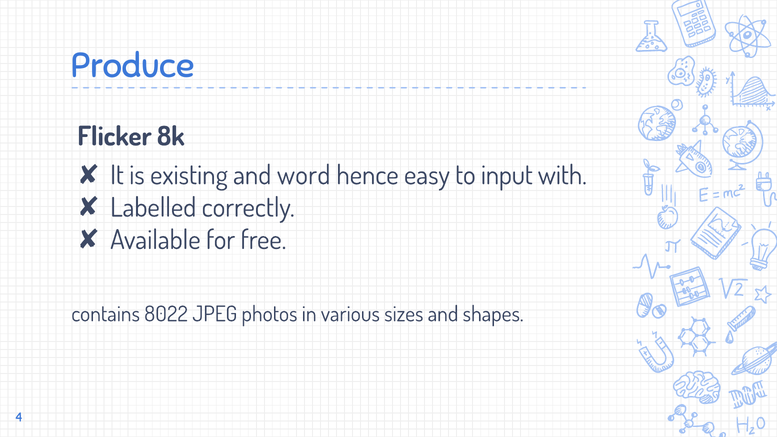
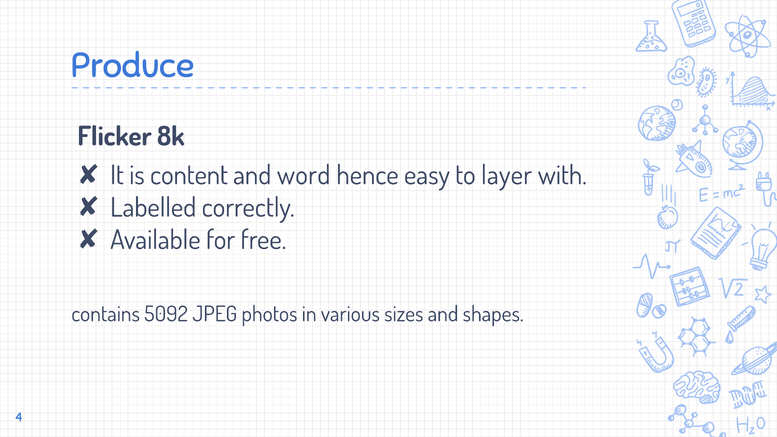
existing: existing -> content (189, 175)
input: input -> layer (507, 175)
8022: 8022 -> 5092 (166, 314)
